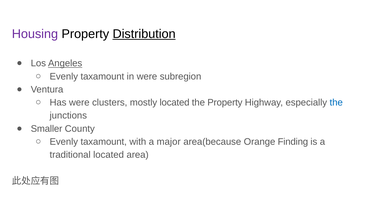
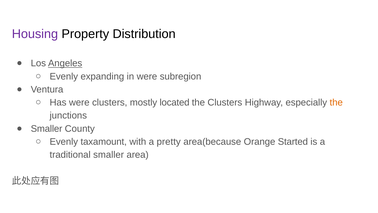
Distribution underline: present -> none (144, 34)
taxamount: taxamount -> expanding (102, 76)
the Property: Property -> Clusters (225, 102)
the colour: blue -> orange (336, 102)
major: major -> pretty (169, 141)
Finding: Finding -> Started (293, 141)
traditional located: located -> smaller (109, 154)
